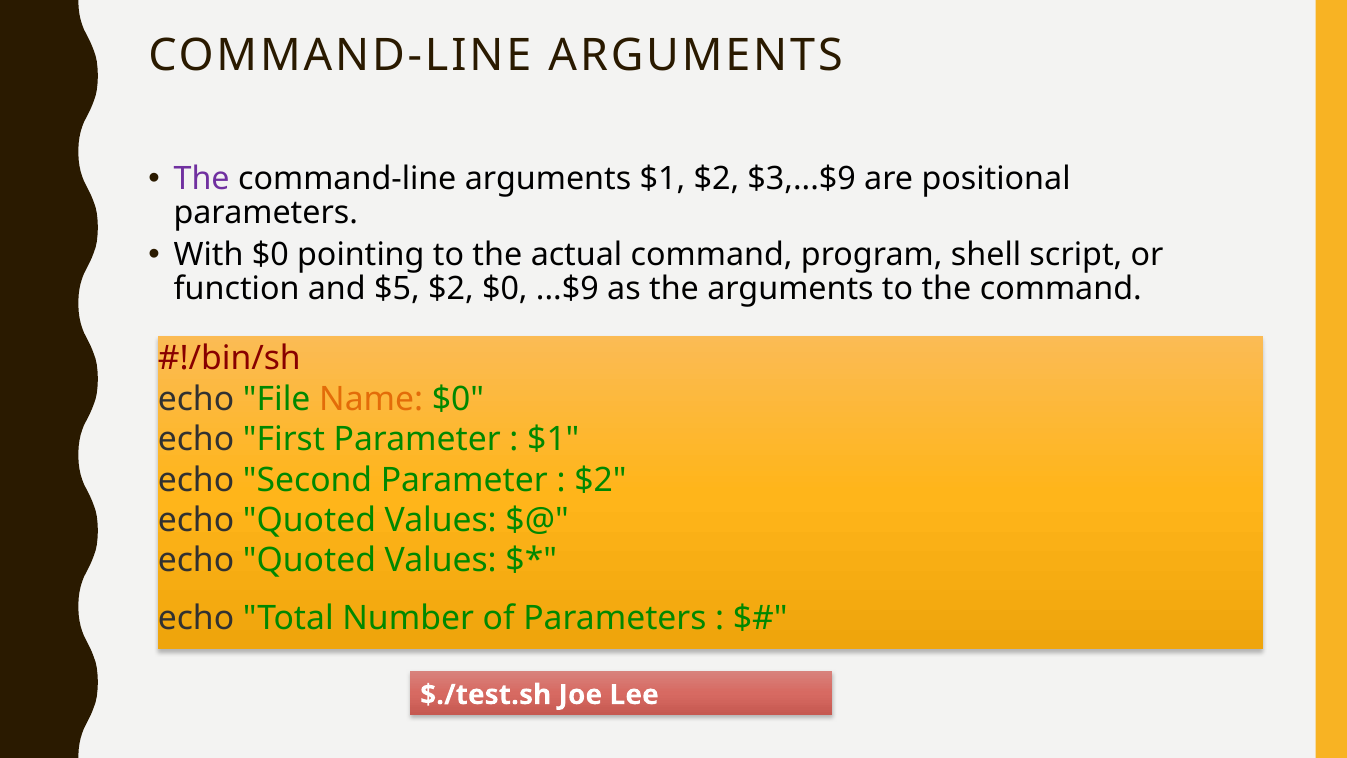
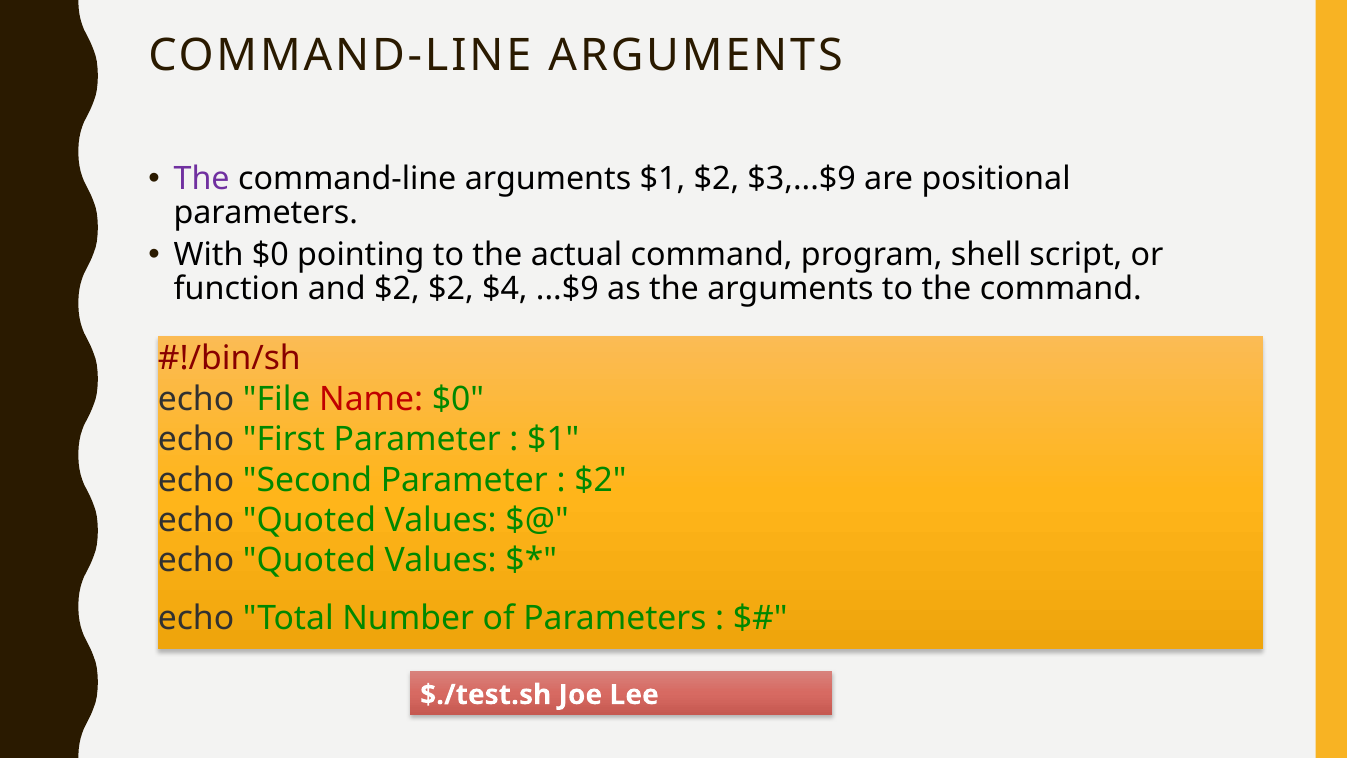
and $5: $5 -> $2 (397, 289)
$2 $0: $0 -> $4 (505, 289)
Name colour: orange -> red (371, 399)
